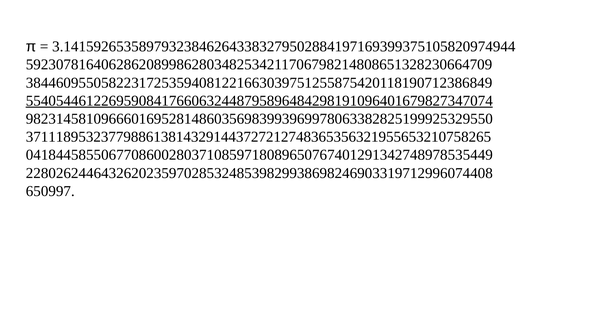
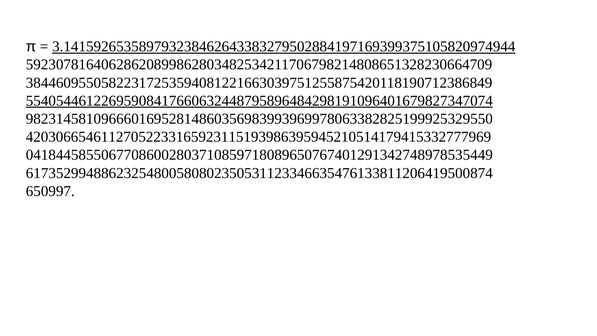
3.141592653589793238462643383279502884197169399375105820974944 underline: none -> present (284, 47)
37111895323779886138143291443727212748365356321955653210758265: 37111895323779886138143291443727212748365356321955653210758265 -> 42030665461127052233165923115193986395945210514179415332777969 (258, 137)
22802624464326202359702853248539829938698246903319712996074408: 22802624464326202359702853248539829938698246903319712996074408 -> 61735299488623254800580802350531123346635476133811206419500874 (259, 173)
